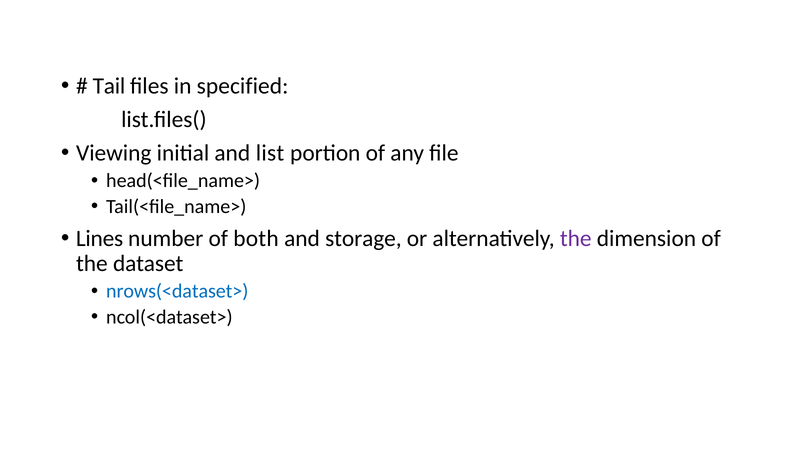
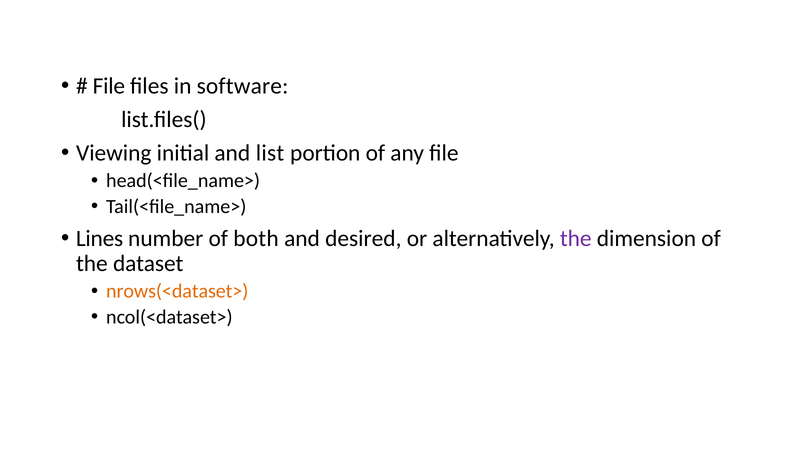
Tail: Tail -> File (109, 86)
specified: specified -> software (243, 86)
storage: storage -> desired (363, 238)
nrows(<dataset> colour: blue -> orange (177, 291)
